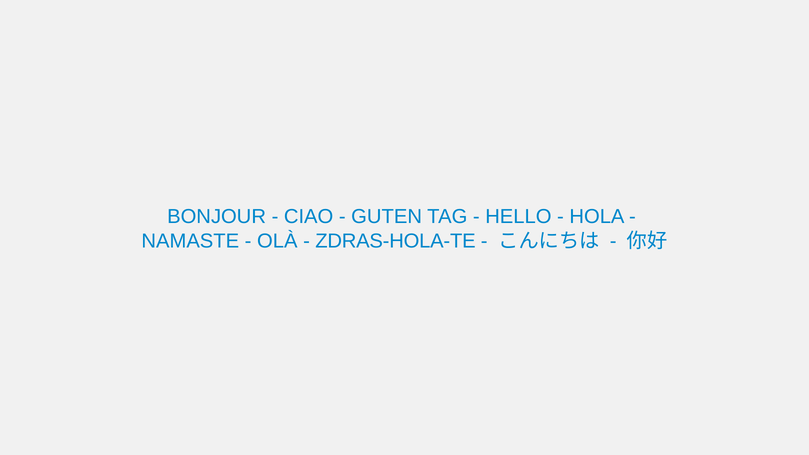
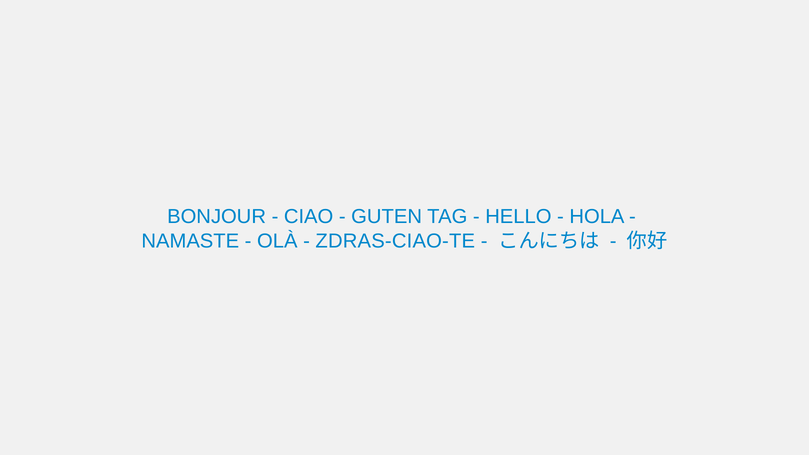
ZDRAS-HOLA-TE: ZDRAS-HOLA-TE -> ZDRAS-CIAO-TE (395, 241)
